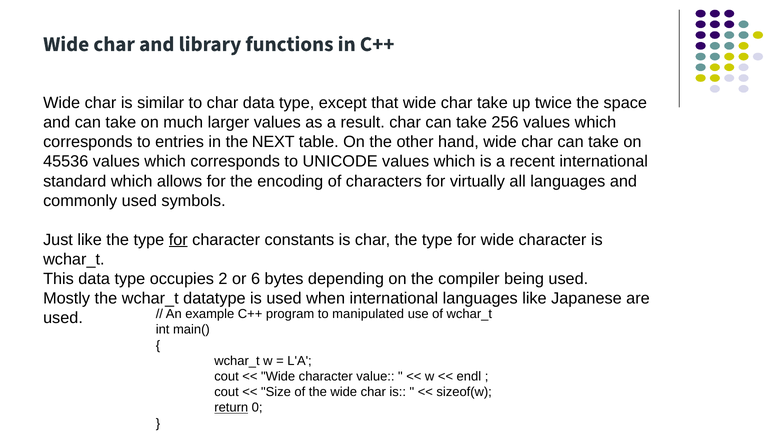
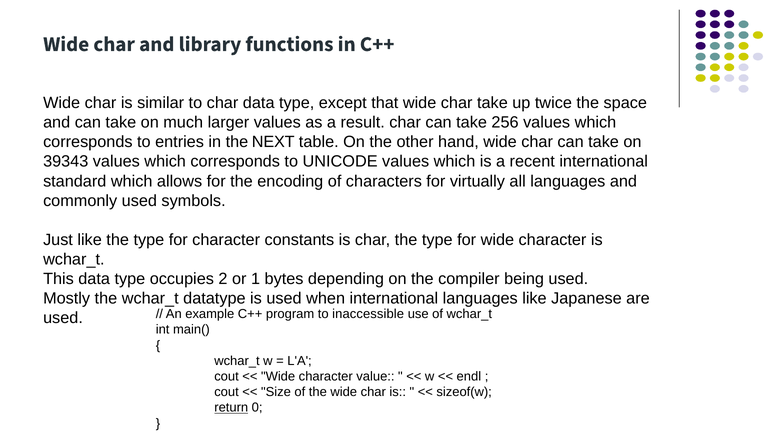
45536: 45536 -> 39343 (66, 162)
for underline: present -> none (178, 240)
6: 6 -> 1 (256, 279)
manipulated: manipulated -> inaccessible (368, 314)
